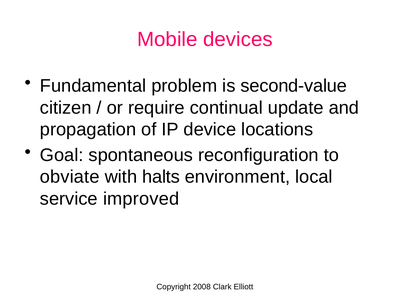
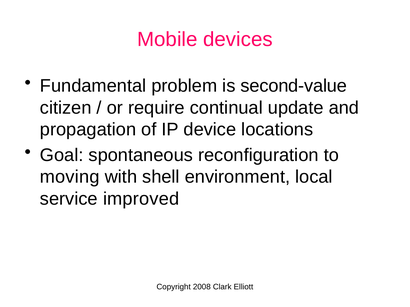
obviate: obviate -> moving (70, 177)
halts: halts -> shell (161, 177)
